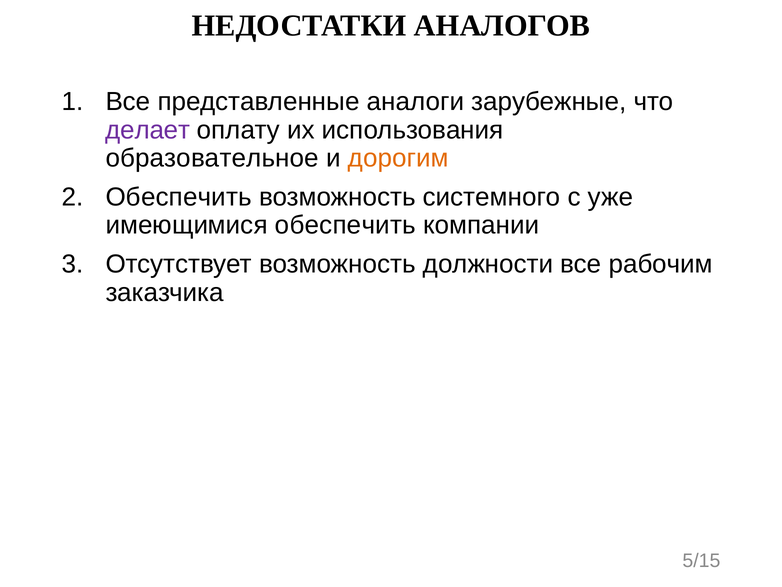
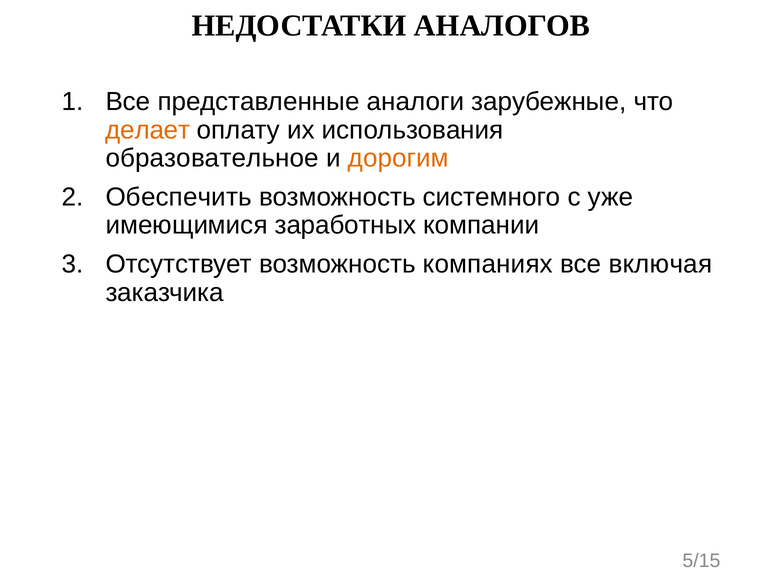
делает colour: purple -> orange (148, 130)
имеющимися обеспечить: обеспечить -> заработных (345, 225)
должности: должности -> компаниях (488, 264)
рабочим: рабочим -> включая (660, 264)
